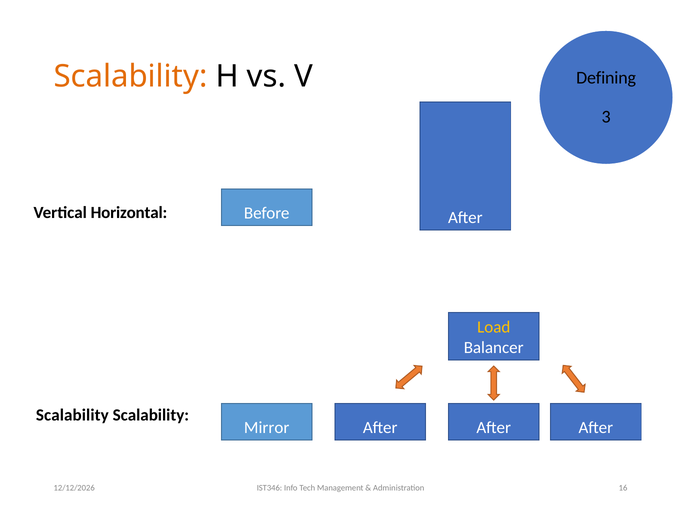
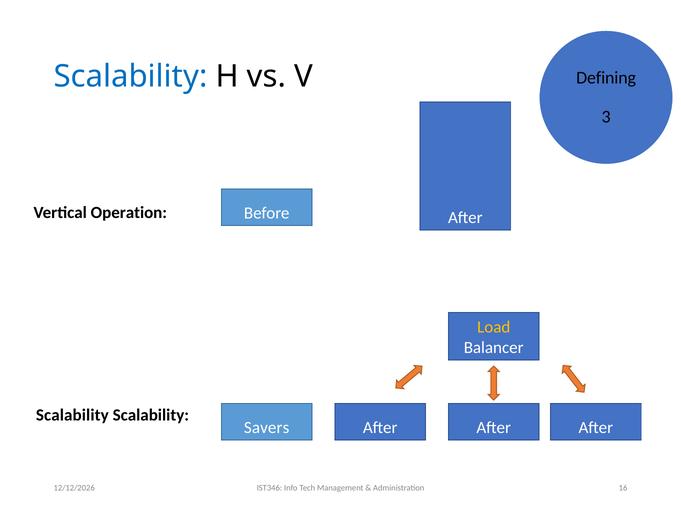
Scalability colour: orange -> blue (131, 76)
Horizontal: Horizontal -> Operation (129, 212)
Mirror: Mirror -> Savers (267, 427)
